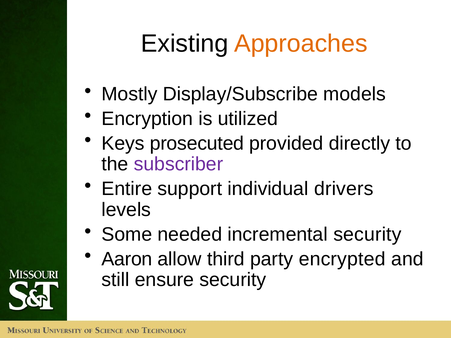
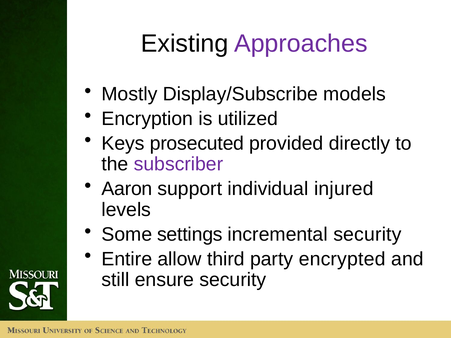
Approaches colour: orange -> purple (301, 43)
Entire: Entire -> Aaron (127, 189)
drivers: drivers -> injured (344, 189)
needed: needed -> settings (190, 235)
Aaron: Aaron -> Entire (127, 259)
